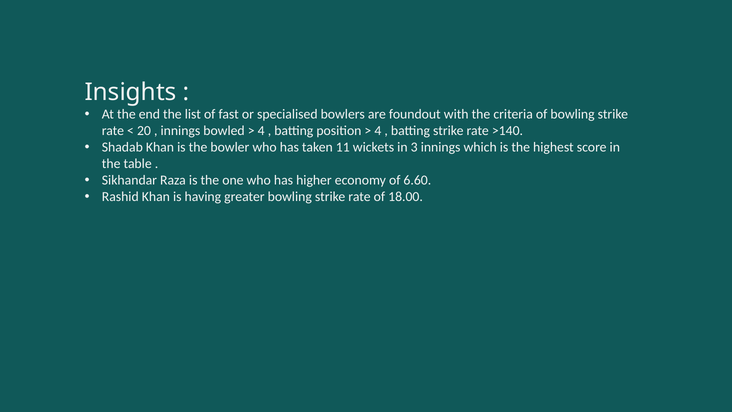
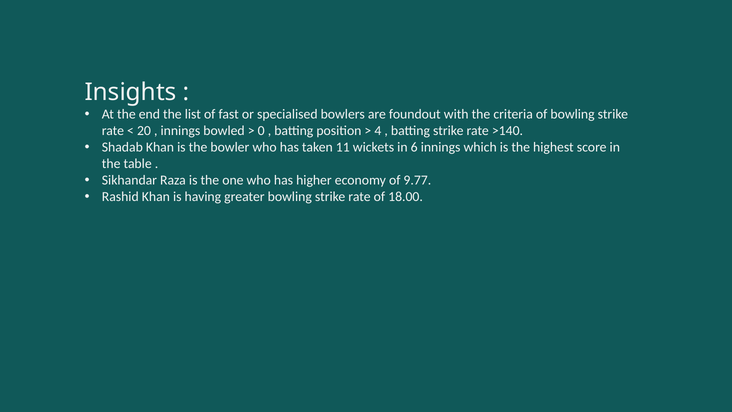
4: 4 -> 0 (261, 131)
3: 3 -> 6 (414, 147)
6.60: 6.60 -> 9.77 (417, 180)
